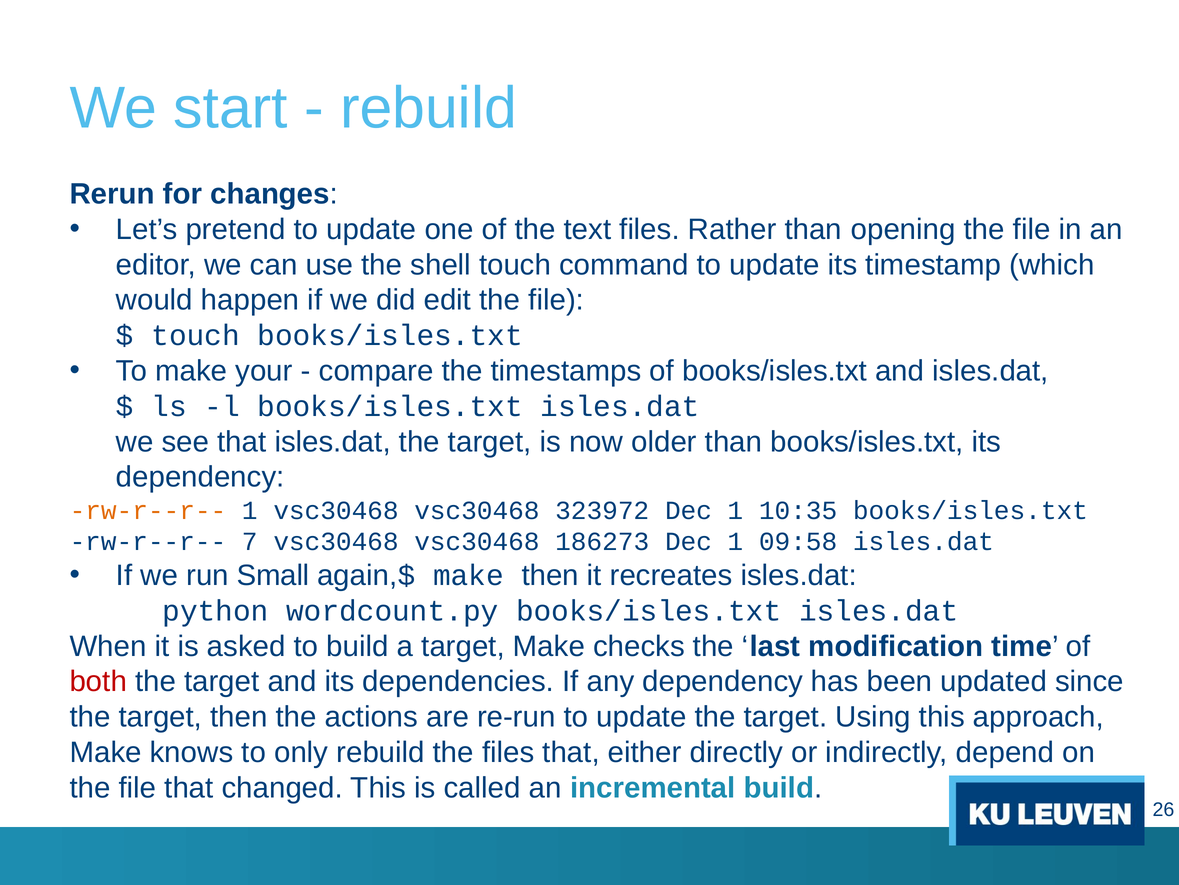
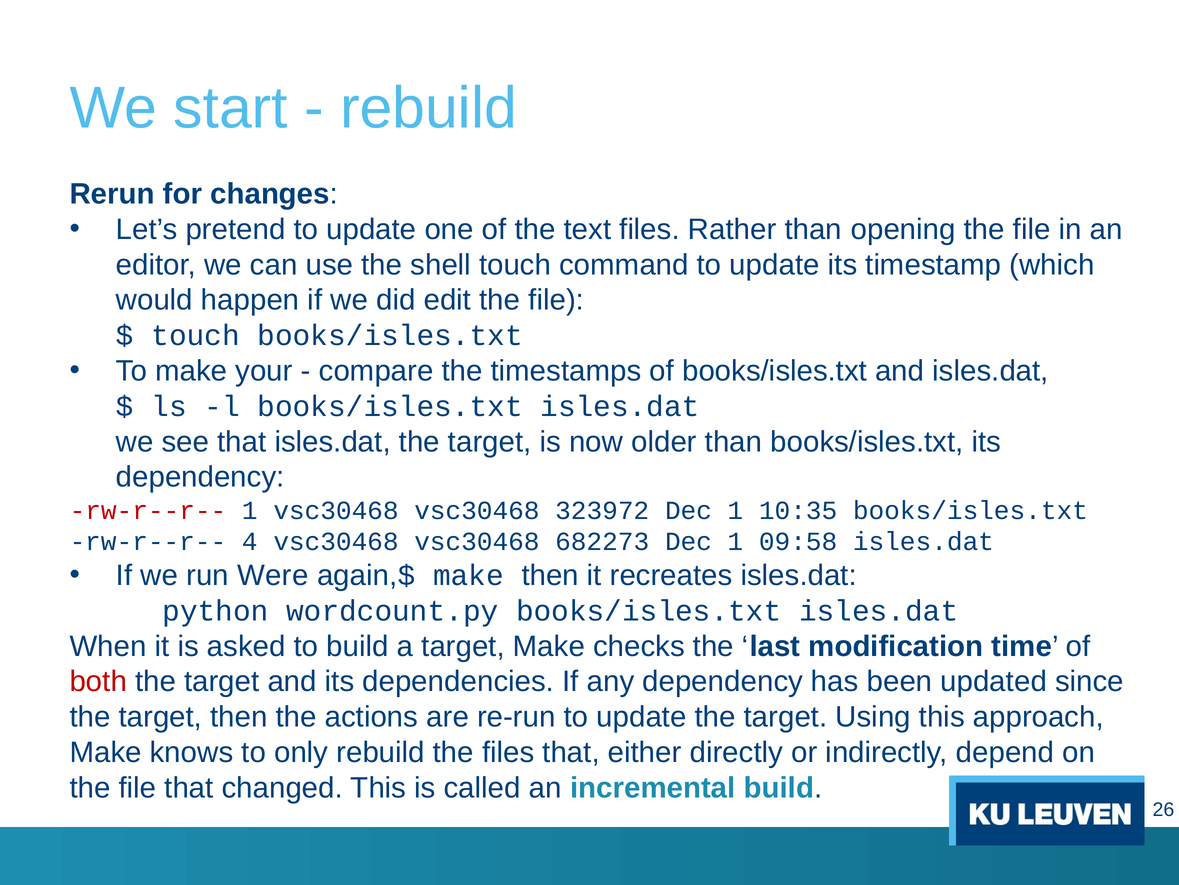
rw-r--r-- colour: orange -> red (148, 510)
7: 7 -> 4 (250, 541)
186273: 186273 -> 682273 (602, 541)
Small: Small -> Were (273, 575)
